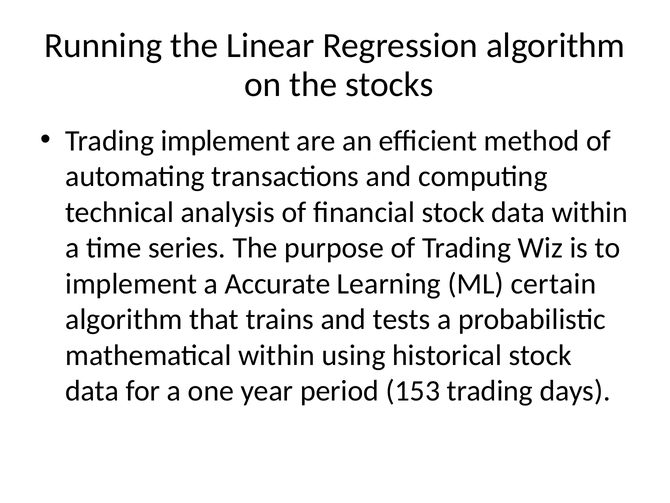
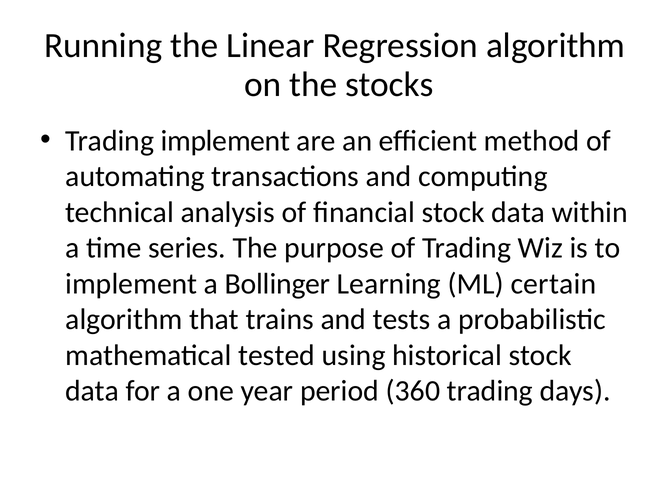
Accurate: Accurate -> Bollinger (278, 284)
mathematical within: within -> tested (277, 355)
153: 153 -> 360 (413, 391)
